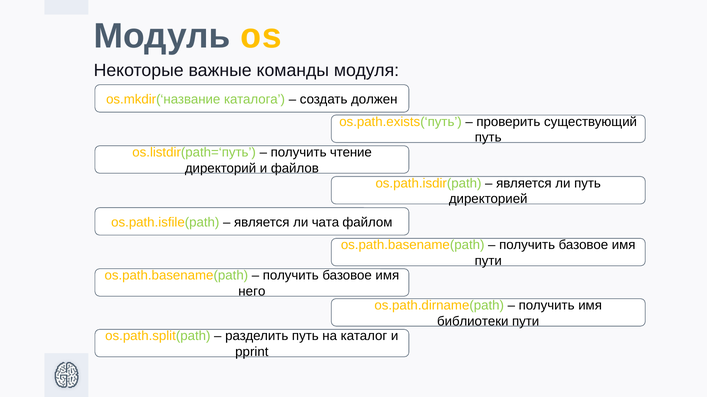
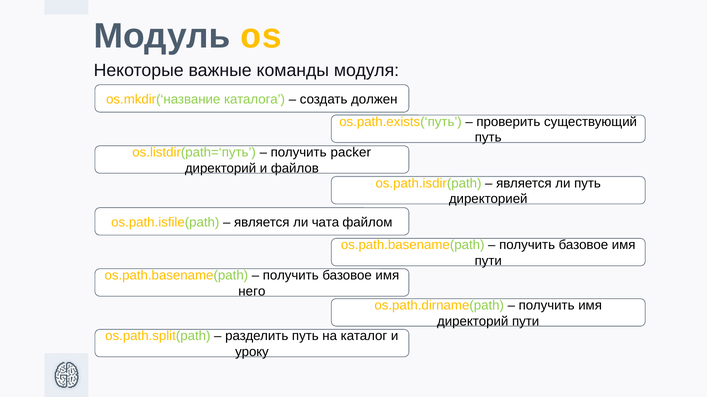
чтение: чтение -> packer (351, 153)
библиотеки: библиотеки -> директорий (473, 322)
pprint: pprint -> уроку (252, 353)
